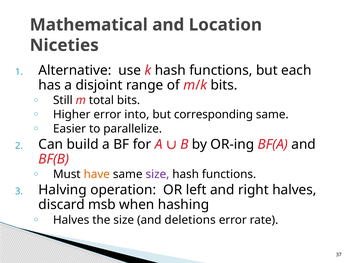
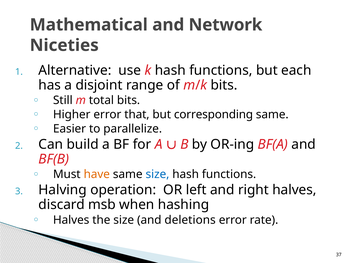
Location: Location -> Network (225, 25)
into: into -> that (137, 114)
size colour: purple -> blue (157, 174)
